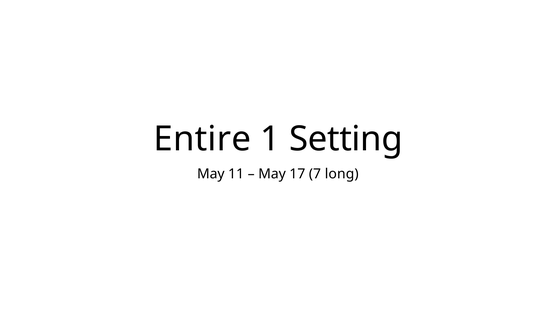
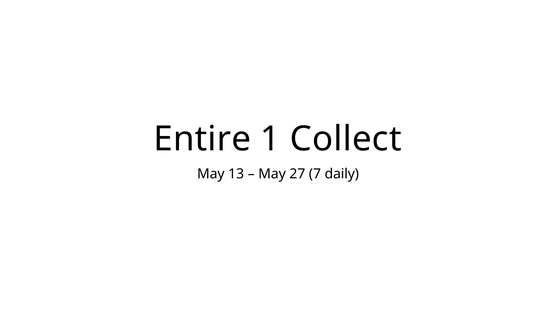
Setting: Setting -> Collect (346, 139)
11: 11 -> 13 (236, 174)
17: 17 -> 27 (297, 174)
long: long -> daily (342, 174)
